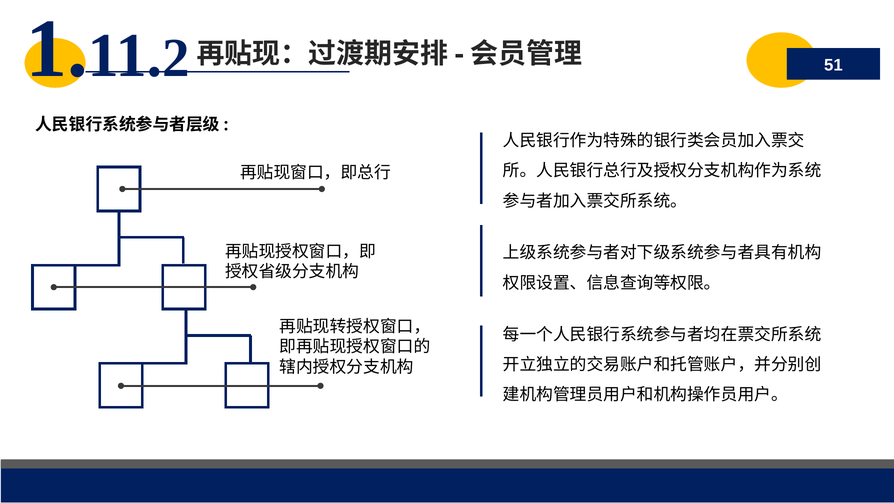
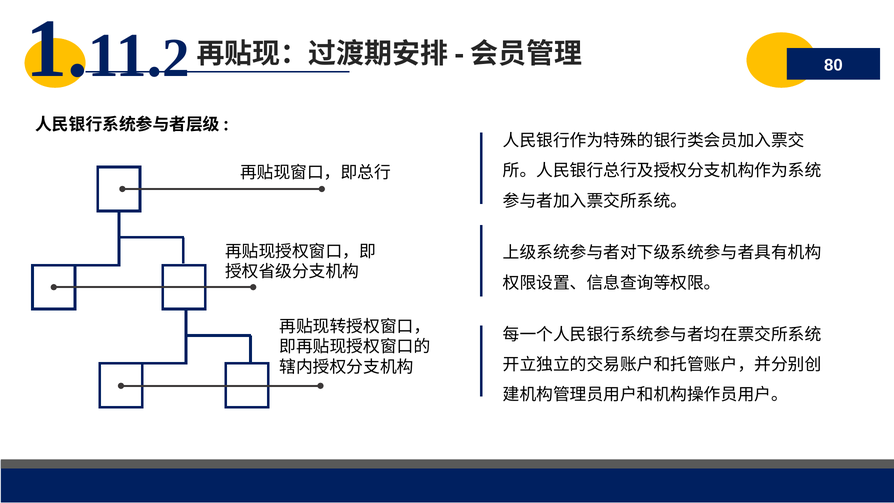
51: 51 -> 80 (833, 65)
